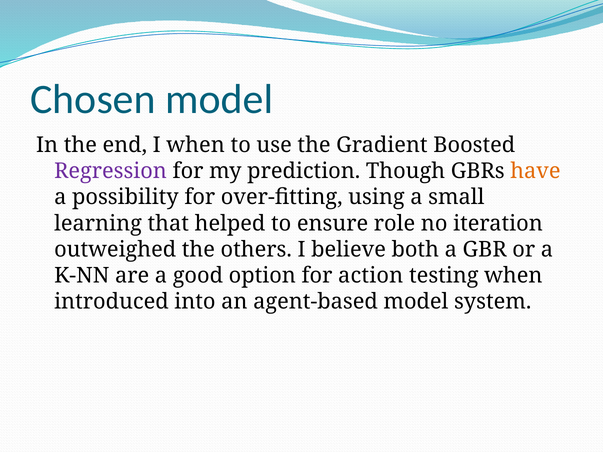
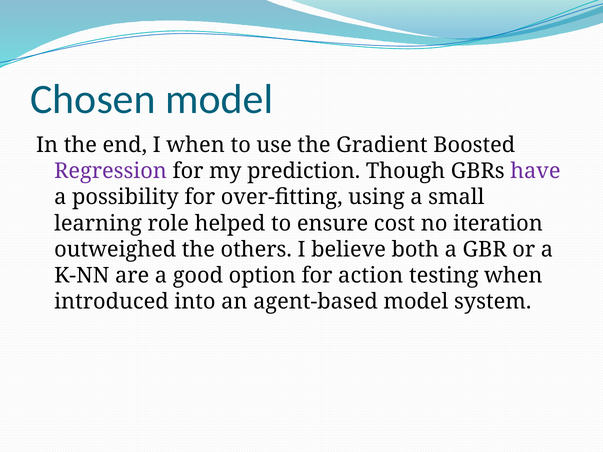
have colour: orange -> purple (535, 171)
that: that -> role (168, 224)
role: role -> cost (394, 224)
